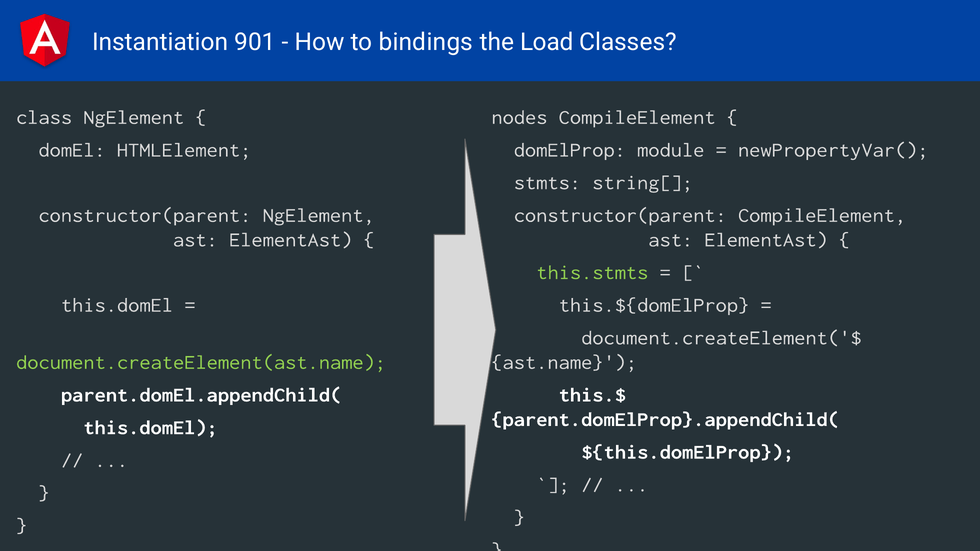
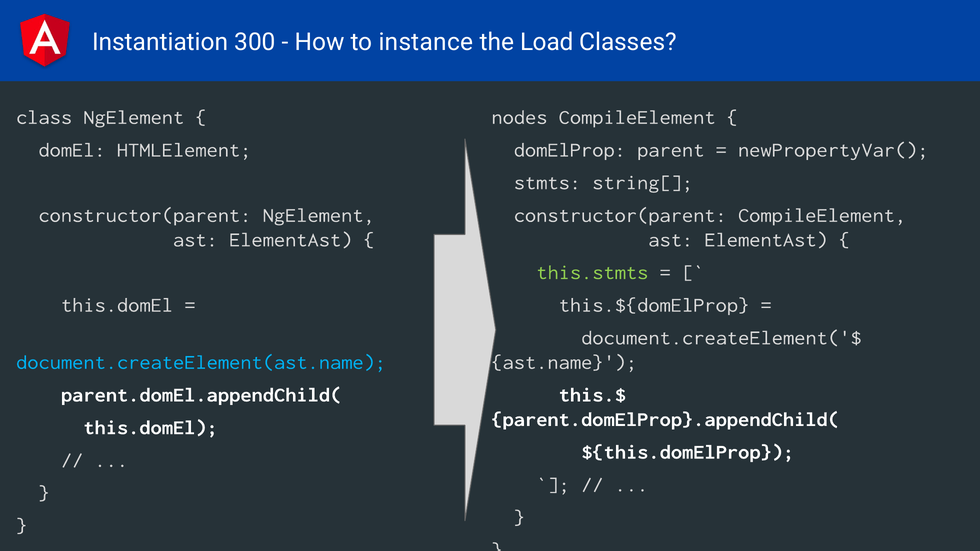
901: 901 -> 300 (255, 42)
bindings: bindings -> instance (426, 42)
module: module -> parent (671, 150)
document.createElement(ast.name colour: light green -> light blue (201, 362)
